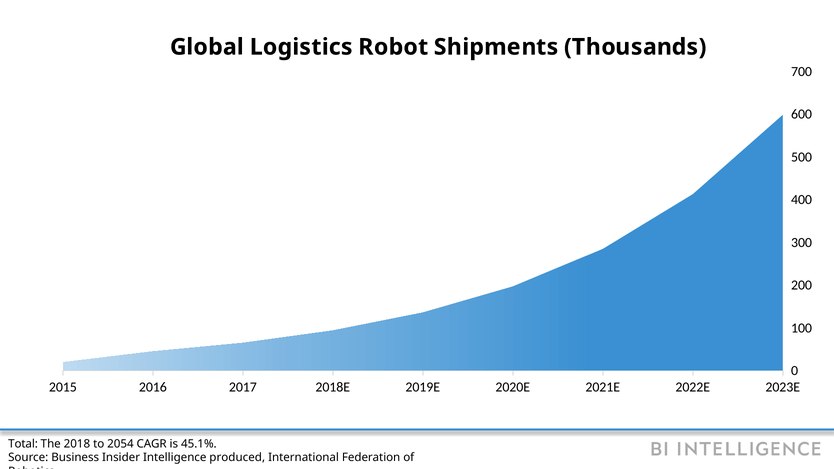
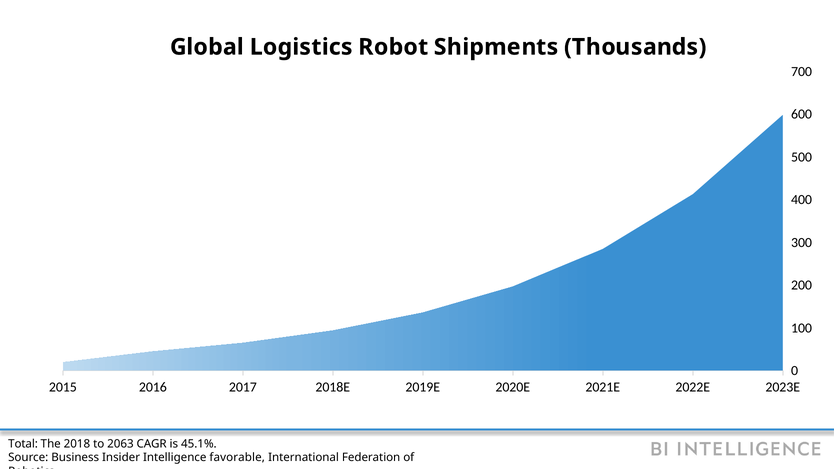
2054: 2054 -> 2063 (120, 444)
produced: produced -> favorable (237, 458)
